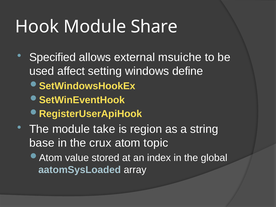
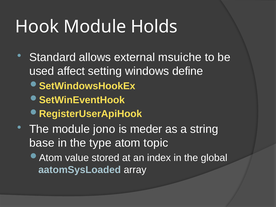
Share: Share -> Holds (154, 27)
Specified: Specified -> Standard (53, 57)
take: take -> jono (104, 129)
region: region -> meder (146, 129)
crux: crux -> type (100, 143)
